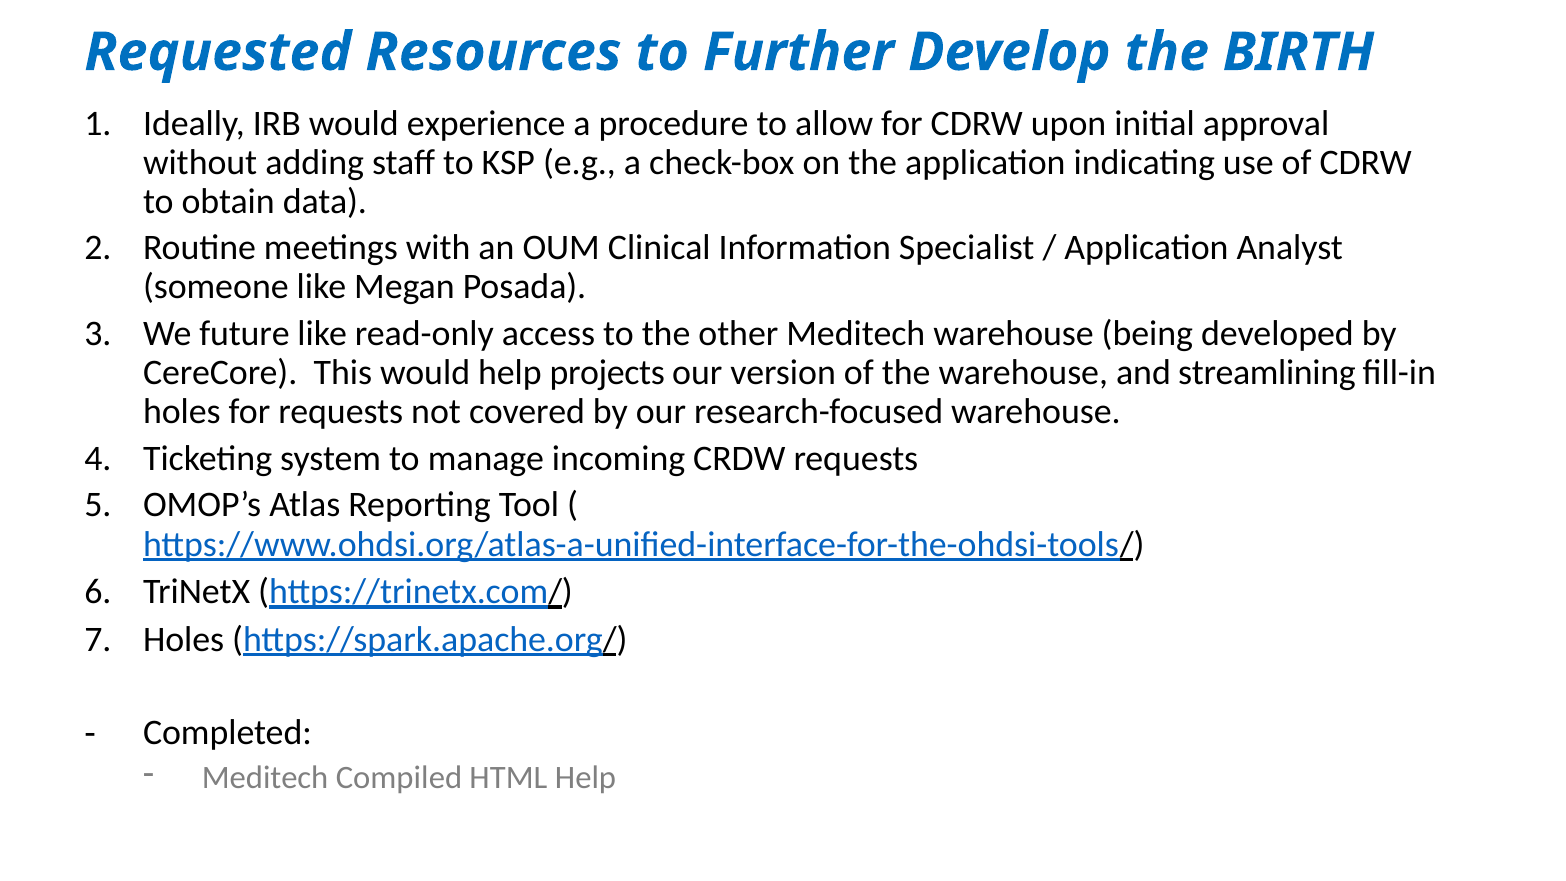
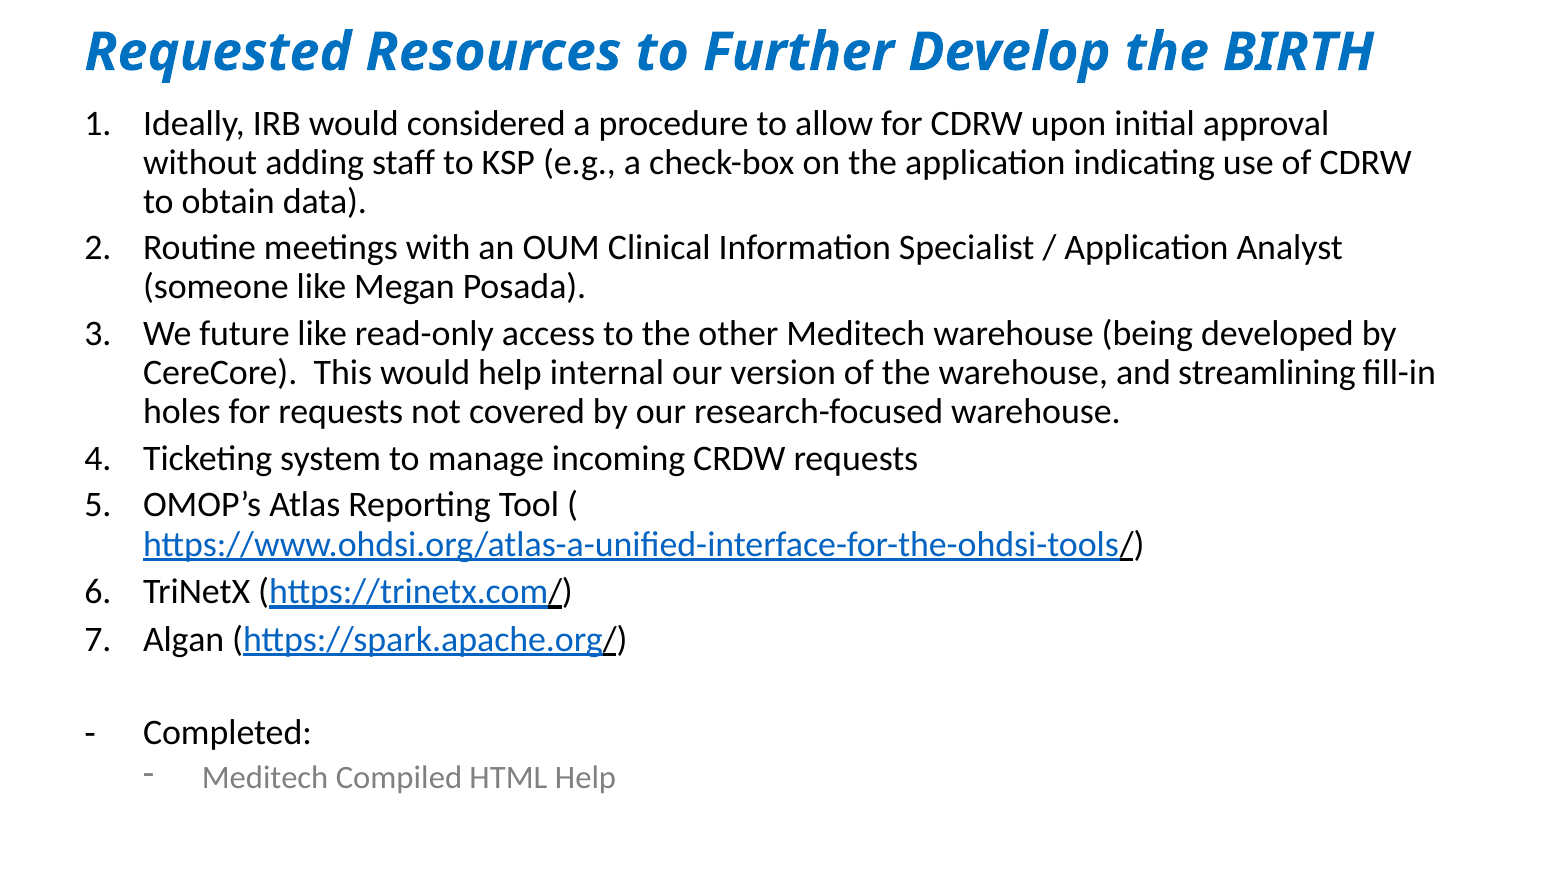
experience: experience -> considered (486, 124)
projects: projects -> internal (607, 372)
Holes: Holes -> Algan (184, 639)
